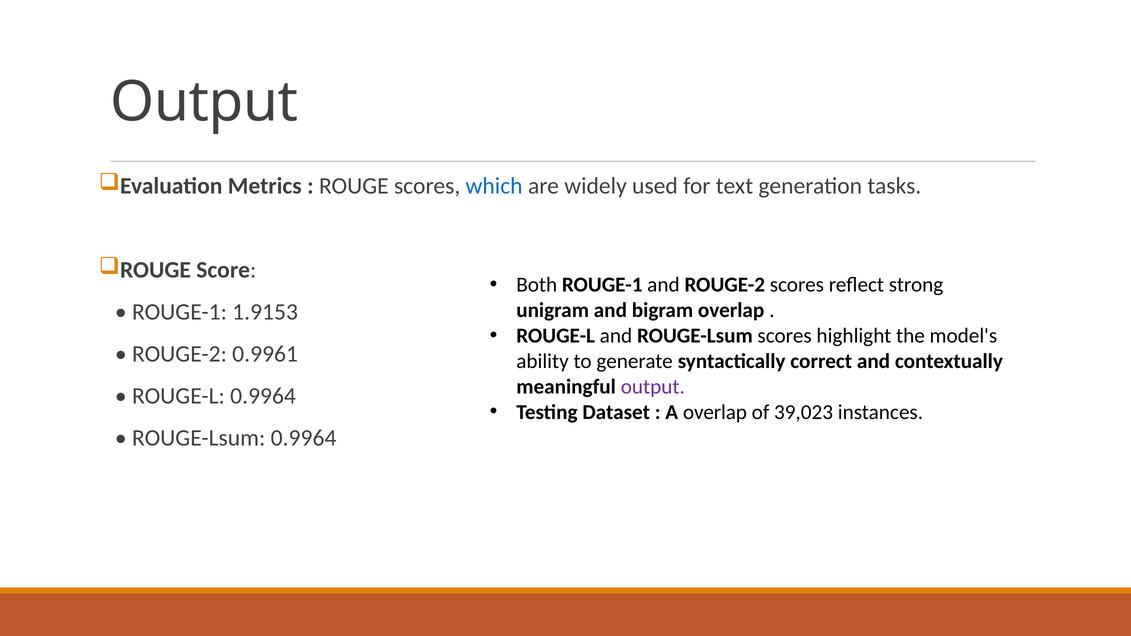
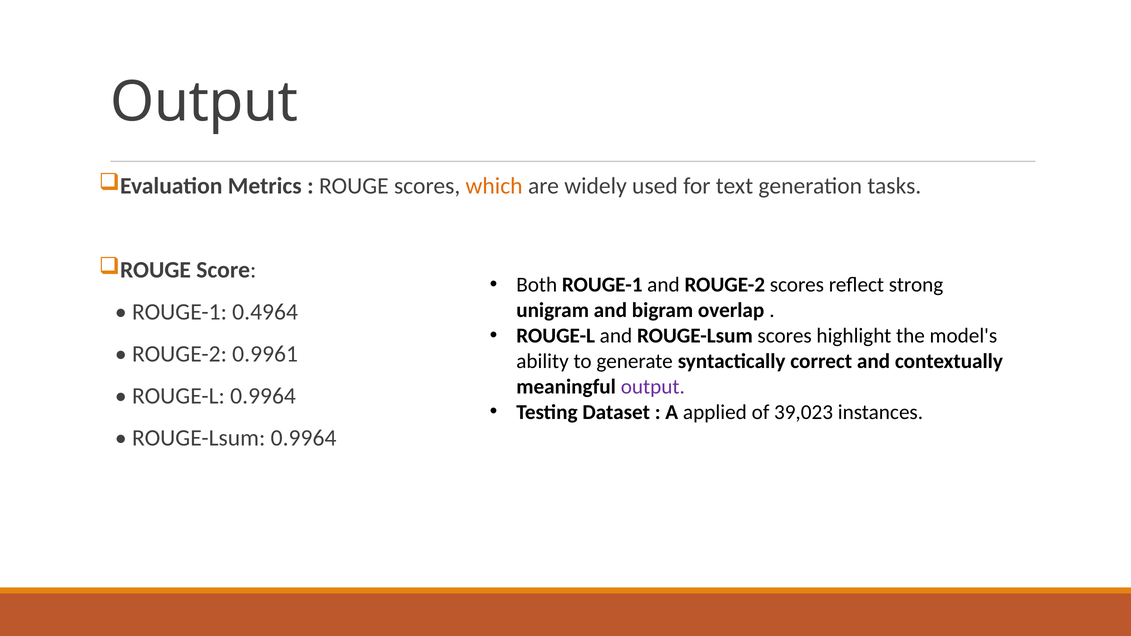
which colour: blue -> orange (494, 186)
1.9153: 1.9153 -> 0.4964 (265, 312)
A overlap: overlap -> applied (715, 412)
